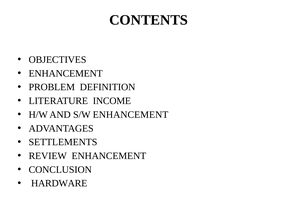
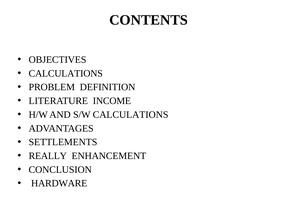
ENHANCEMENT: ENHANCEMENT -> CALCULATIONS (66, 73)
S/W ENHANCEMENT: ENHANCEMENT -> CALCULATIONS (131, 114)
REVIEW: REVIEW -> REALLY (48, 156)
